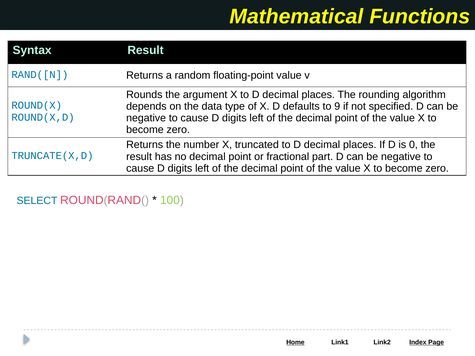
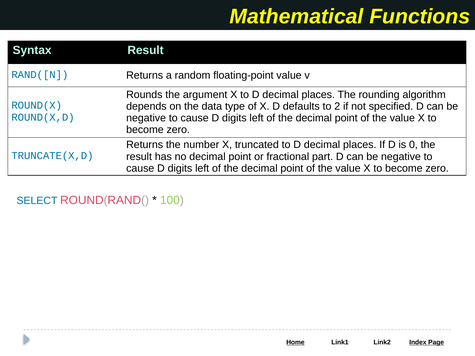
9: 9 -> 2 (337, 106)
